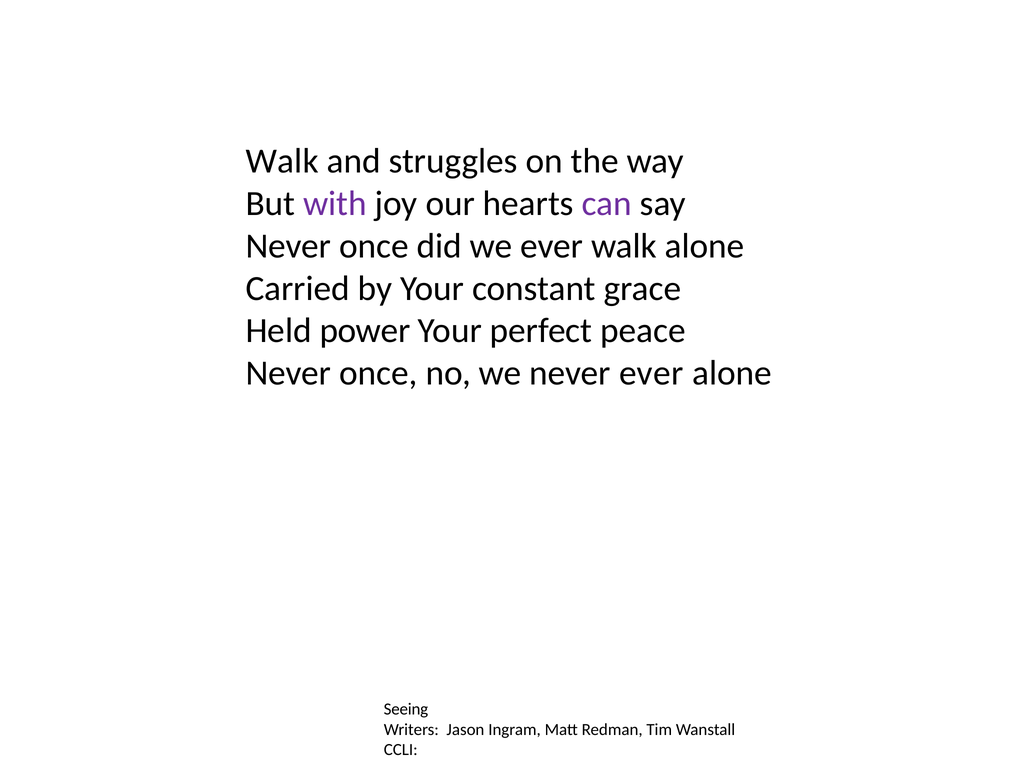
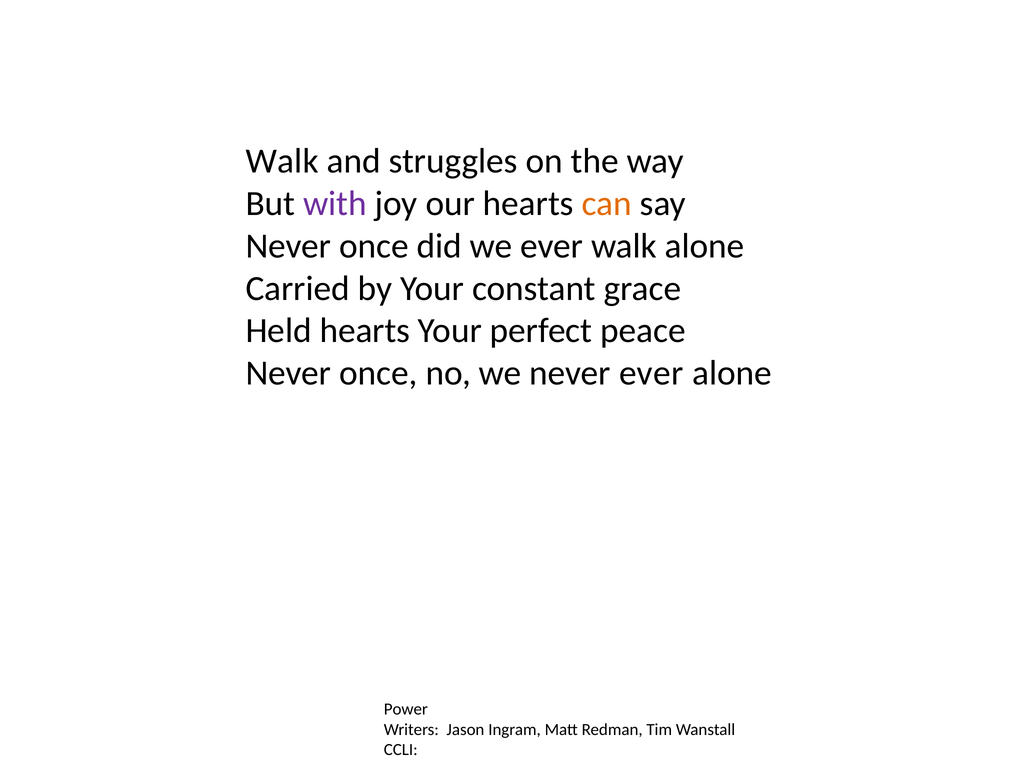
can colour: purple -> orange (607, 203)
Held power: power -> hearts (365, 331)
Seeing: Seeing -> Power (406, 709)
